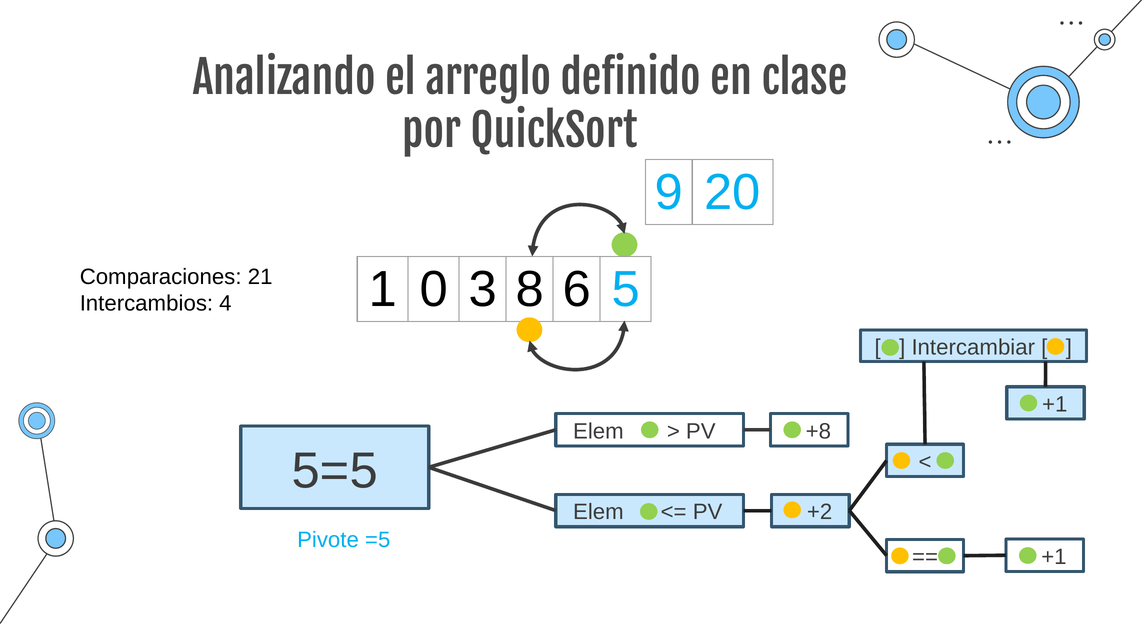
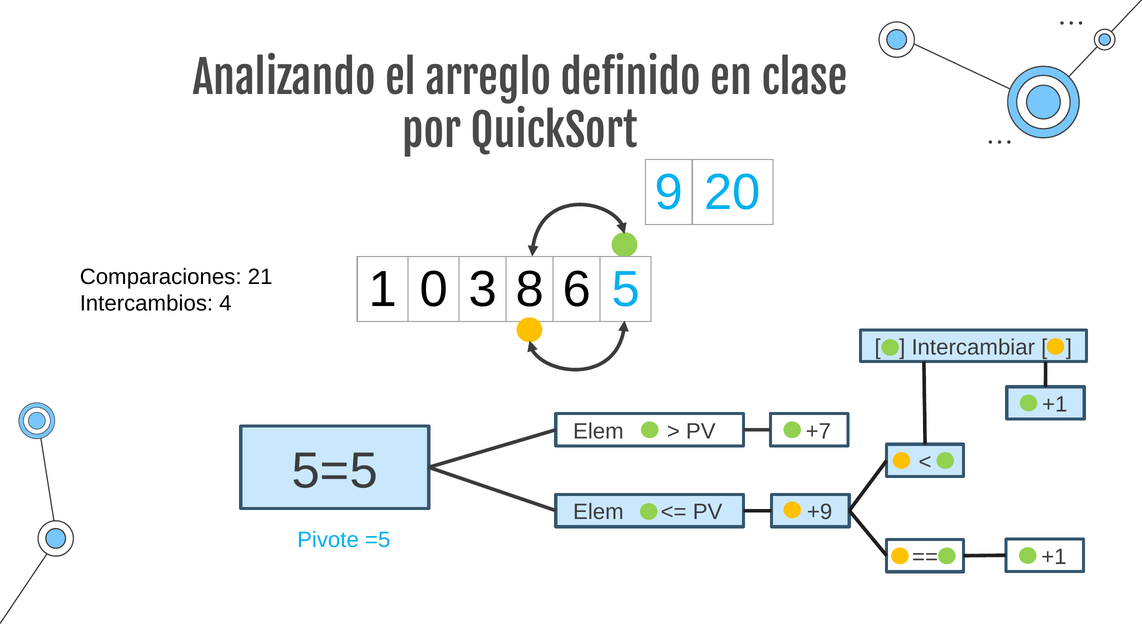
+8: +8 -> +7 (818, 432)
+2: +2 -> +9 (820, 512)
